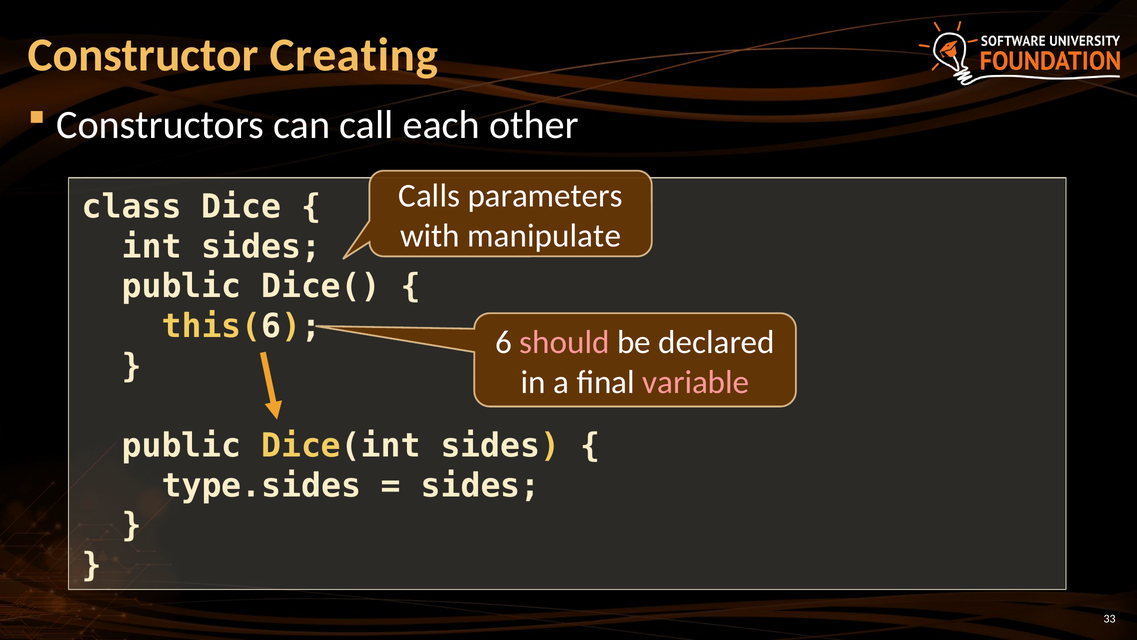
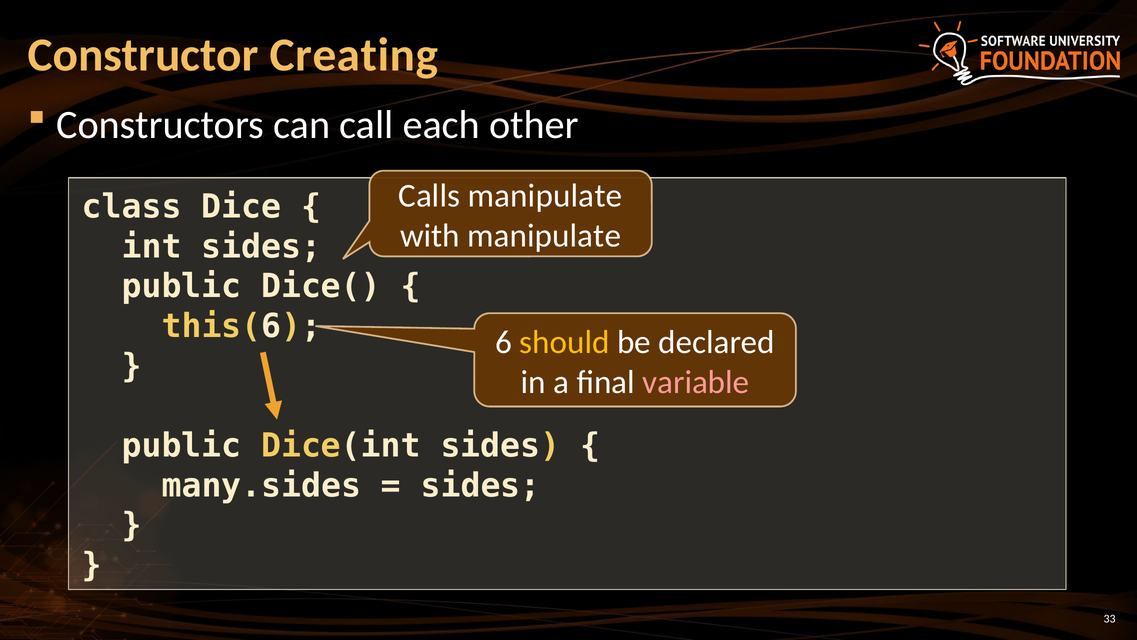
Calls parameters: parameters -> manipulate (545, 196)
should colour: pink -> yellow (565, 342)
type.sides: type.sides -> many.sides (261, 485)
